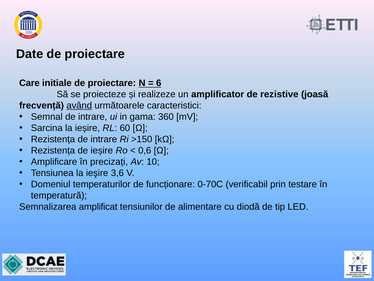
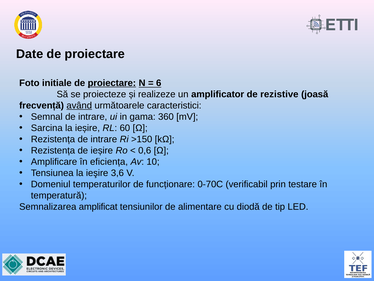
Care: Care -> Foto (29, 83)
proiectare underline: none -> present (112, 83)
precizați: precizați -> eficiența (109, 161)
